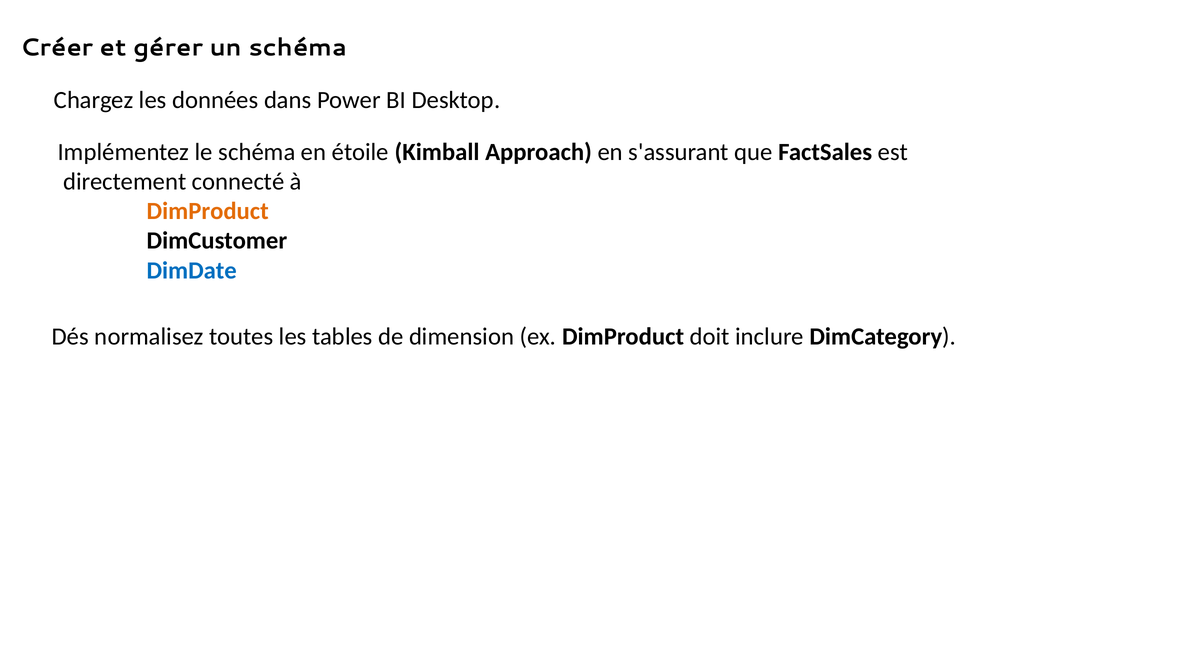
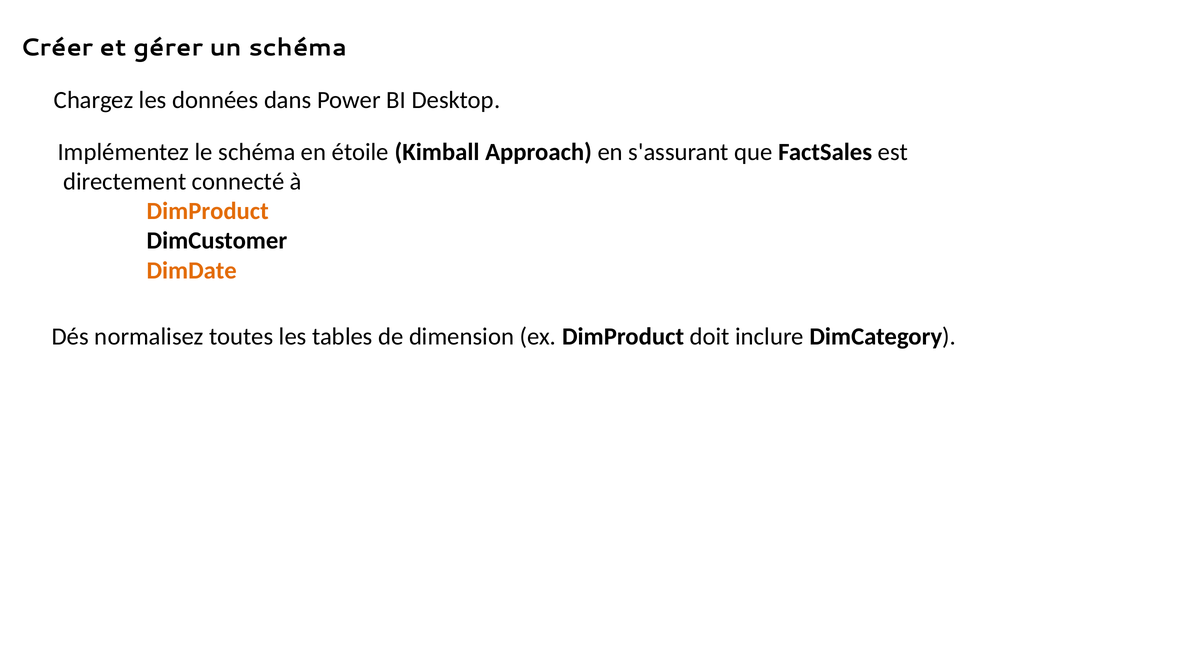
DimDate colour: blue -> orange (192, 271)
